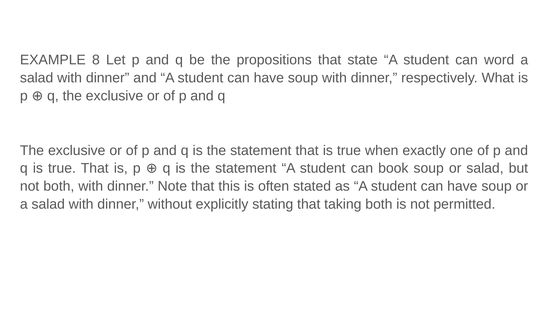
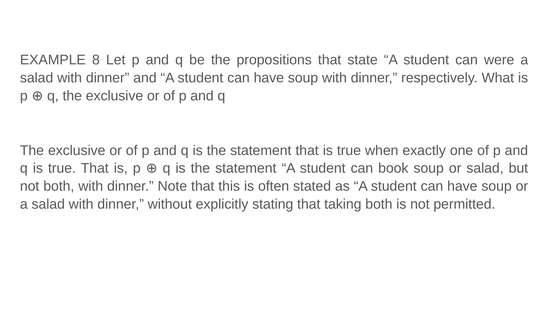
word: word -> were (499, 60)
